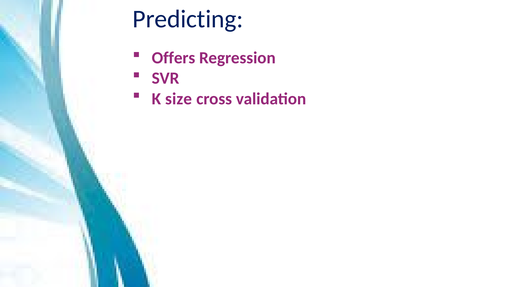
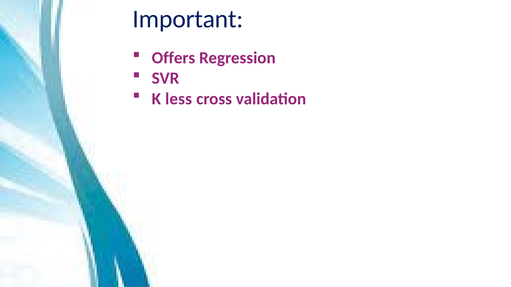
Predicting: Predicting -> Important (188, 19)
size: size -> less (179, 99)
